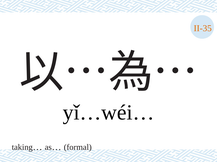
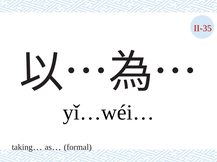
II-35 colour: orange -> red (203, 28)
